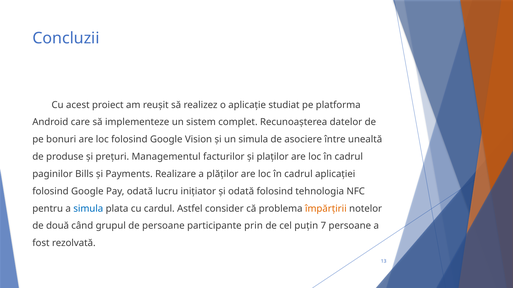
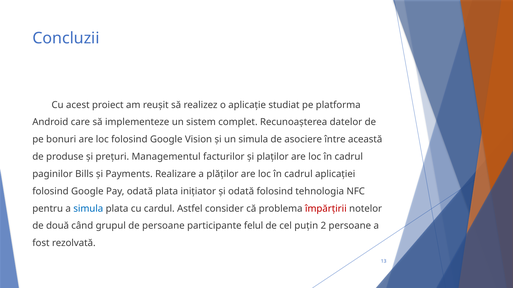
unealtă: unealtă -> această (365, 140)
odată lucru: lucru -> plata (167, 192)
împărțirii colour: orange -> red (326, 209)
prin: prin -> felul (254, 226)
7: 7 -> 2 (323, 226)
